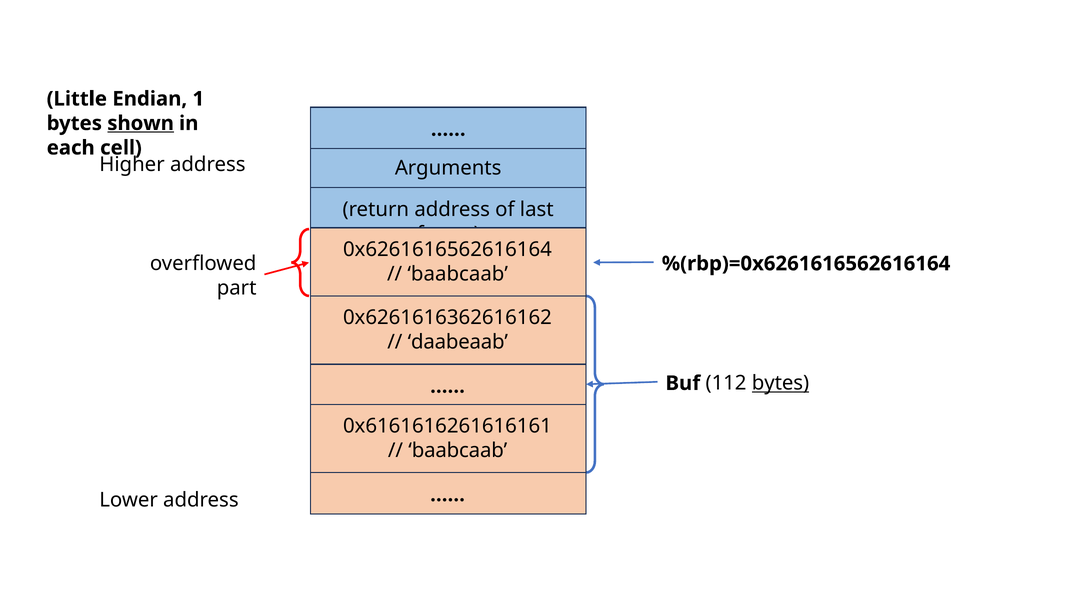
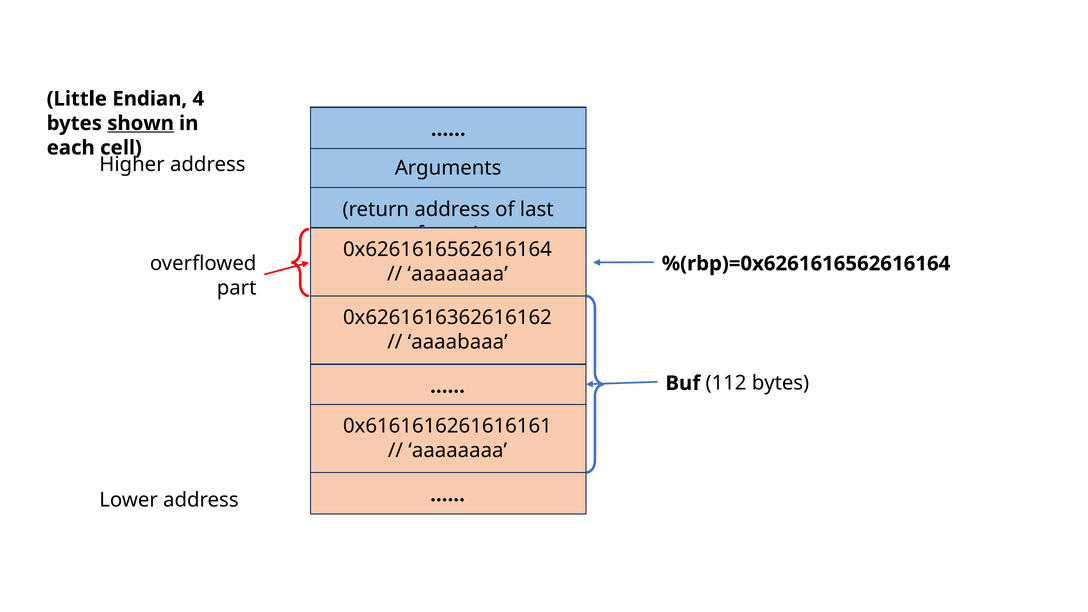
1: 1 -> 4 (198, 99)
baabcaab: baabcaab -> aaaaaaaa (458, 274)
daabeaab: daabeaab -> aaaabaaa (458, 342)
bytes underline: present -> none (780, 383)
baabcaab: baabcaab -> aaaaaaaa (458, 451)
